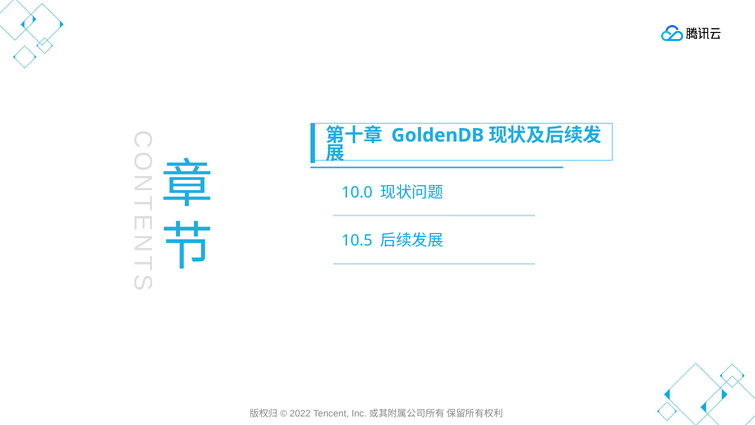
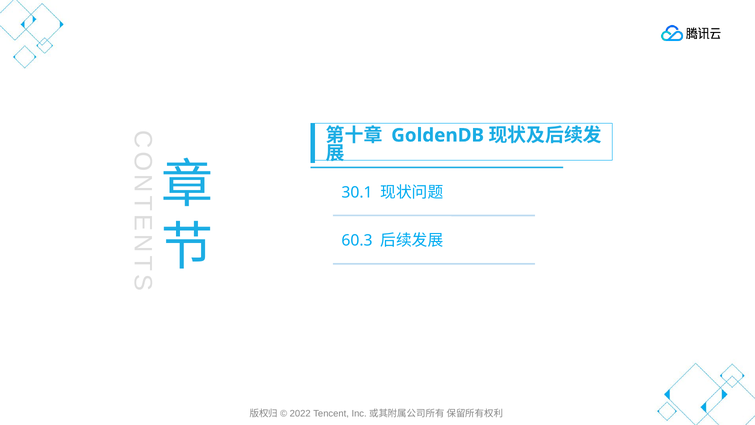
10.0: 10.0 -> 30.1 (357, 192)
10.5: 10.5 -> 60.3 (357, 241)
